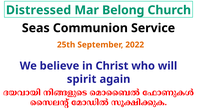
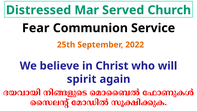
Belong: Belong -> Served (123, 10)
Seas: Seas -> Fear (36, 28)
